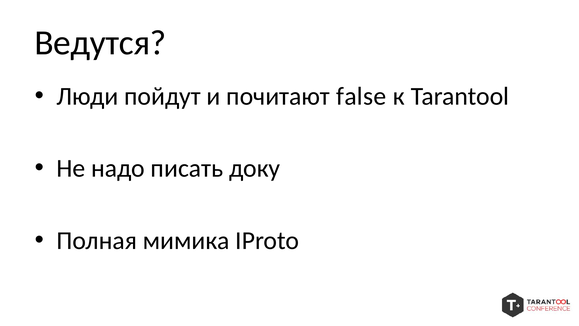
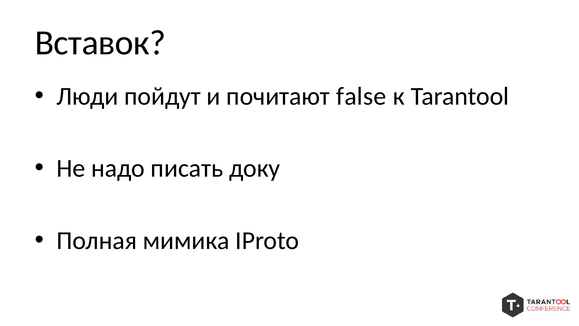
Ведутся: Ведутся -> Вставок (100, 43)
